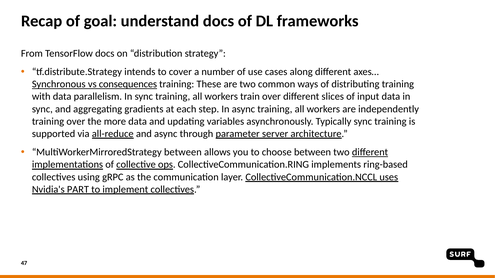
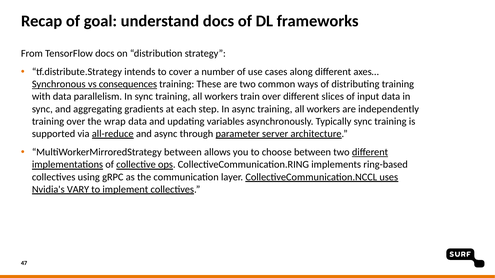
more: more -> wrap (115, 122)
PART: PART -> VARY (78, 190)
